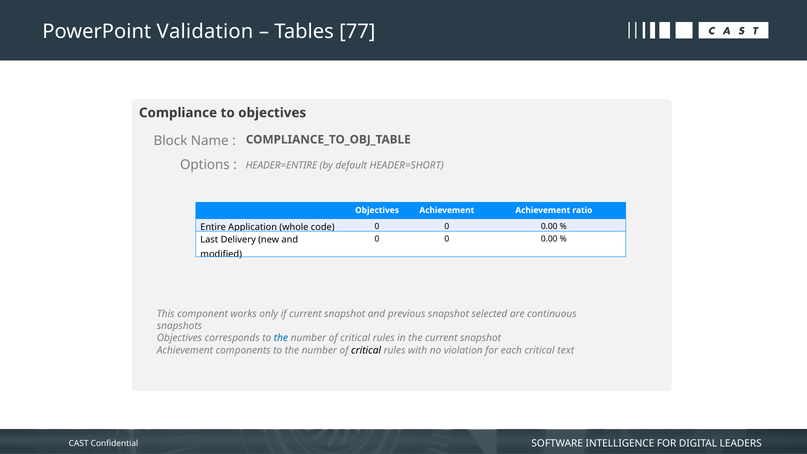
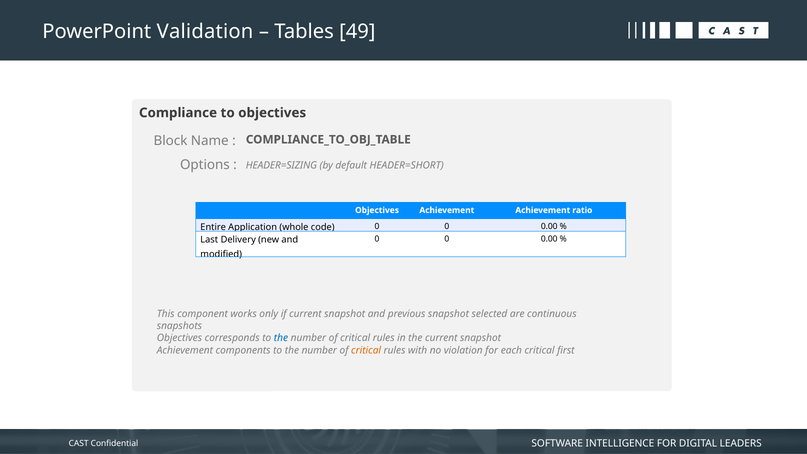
77: 77 -> 49 (357, 31)
HEADER=ENTIRE: HEADER=ENTIRE -> HEADER=SIZING (281, 165)
critical colour: black -> orange (366, 350)
text: text -> first (566, 350)
